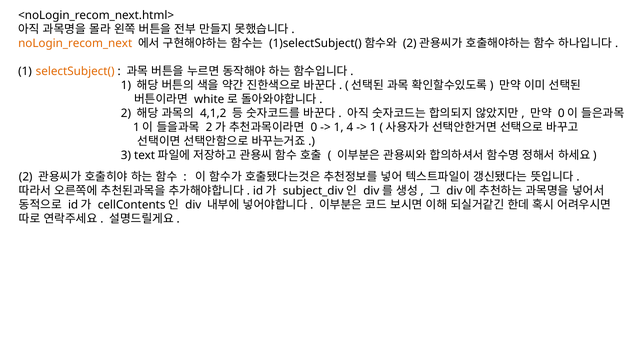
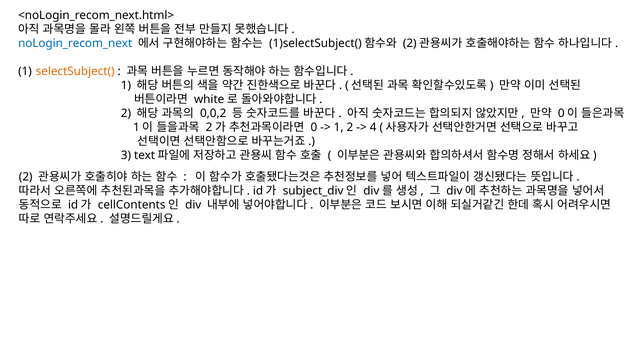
noLogin_recom_next colour: orange -> blue (75, 43)
4,1,2: 4,1,2 -> 0,0,2 (213, 113)
1 4: 4 -> 2 (350, 128)
1: 1 -> 4 (373, 128)
